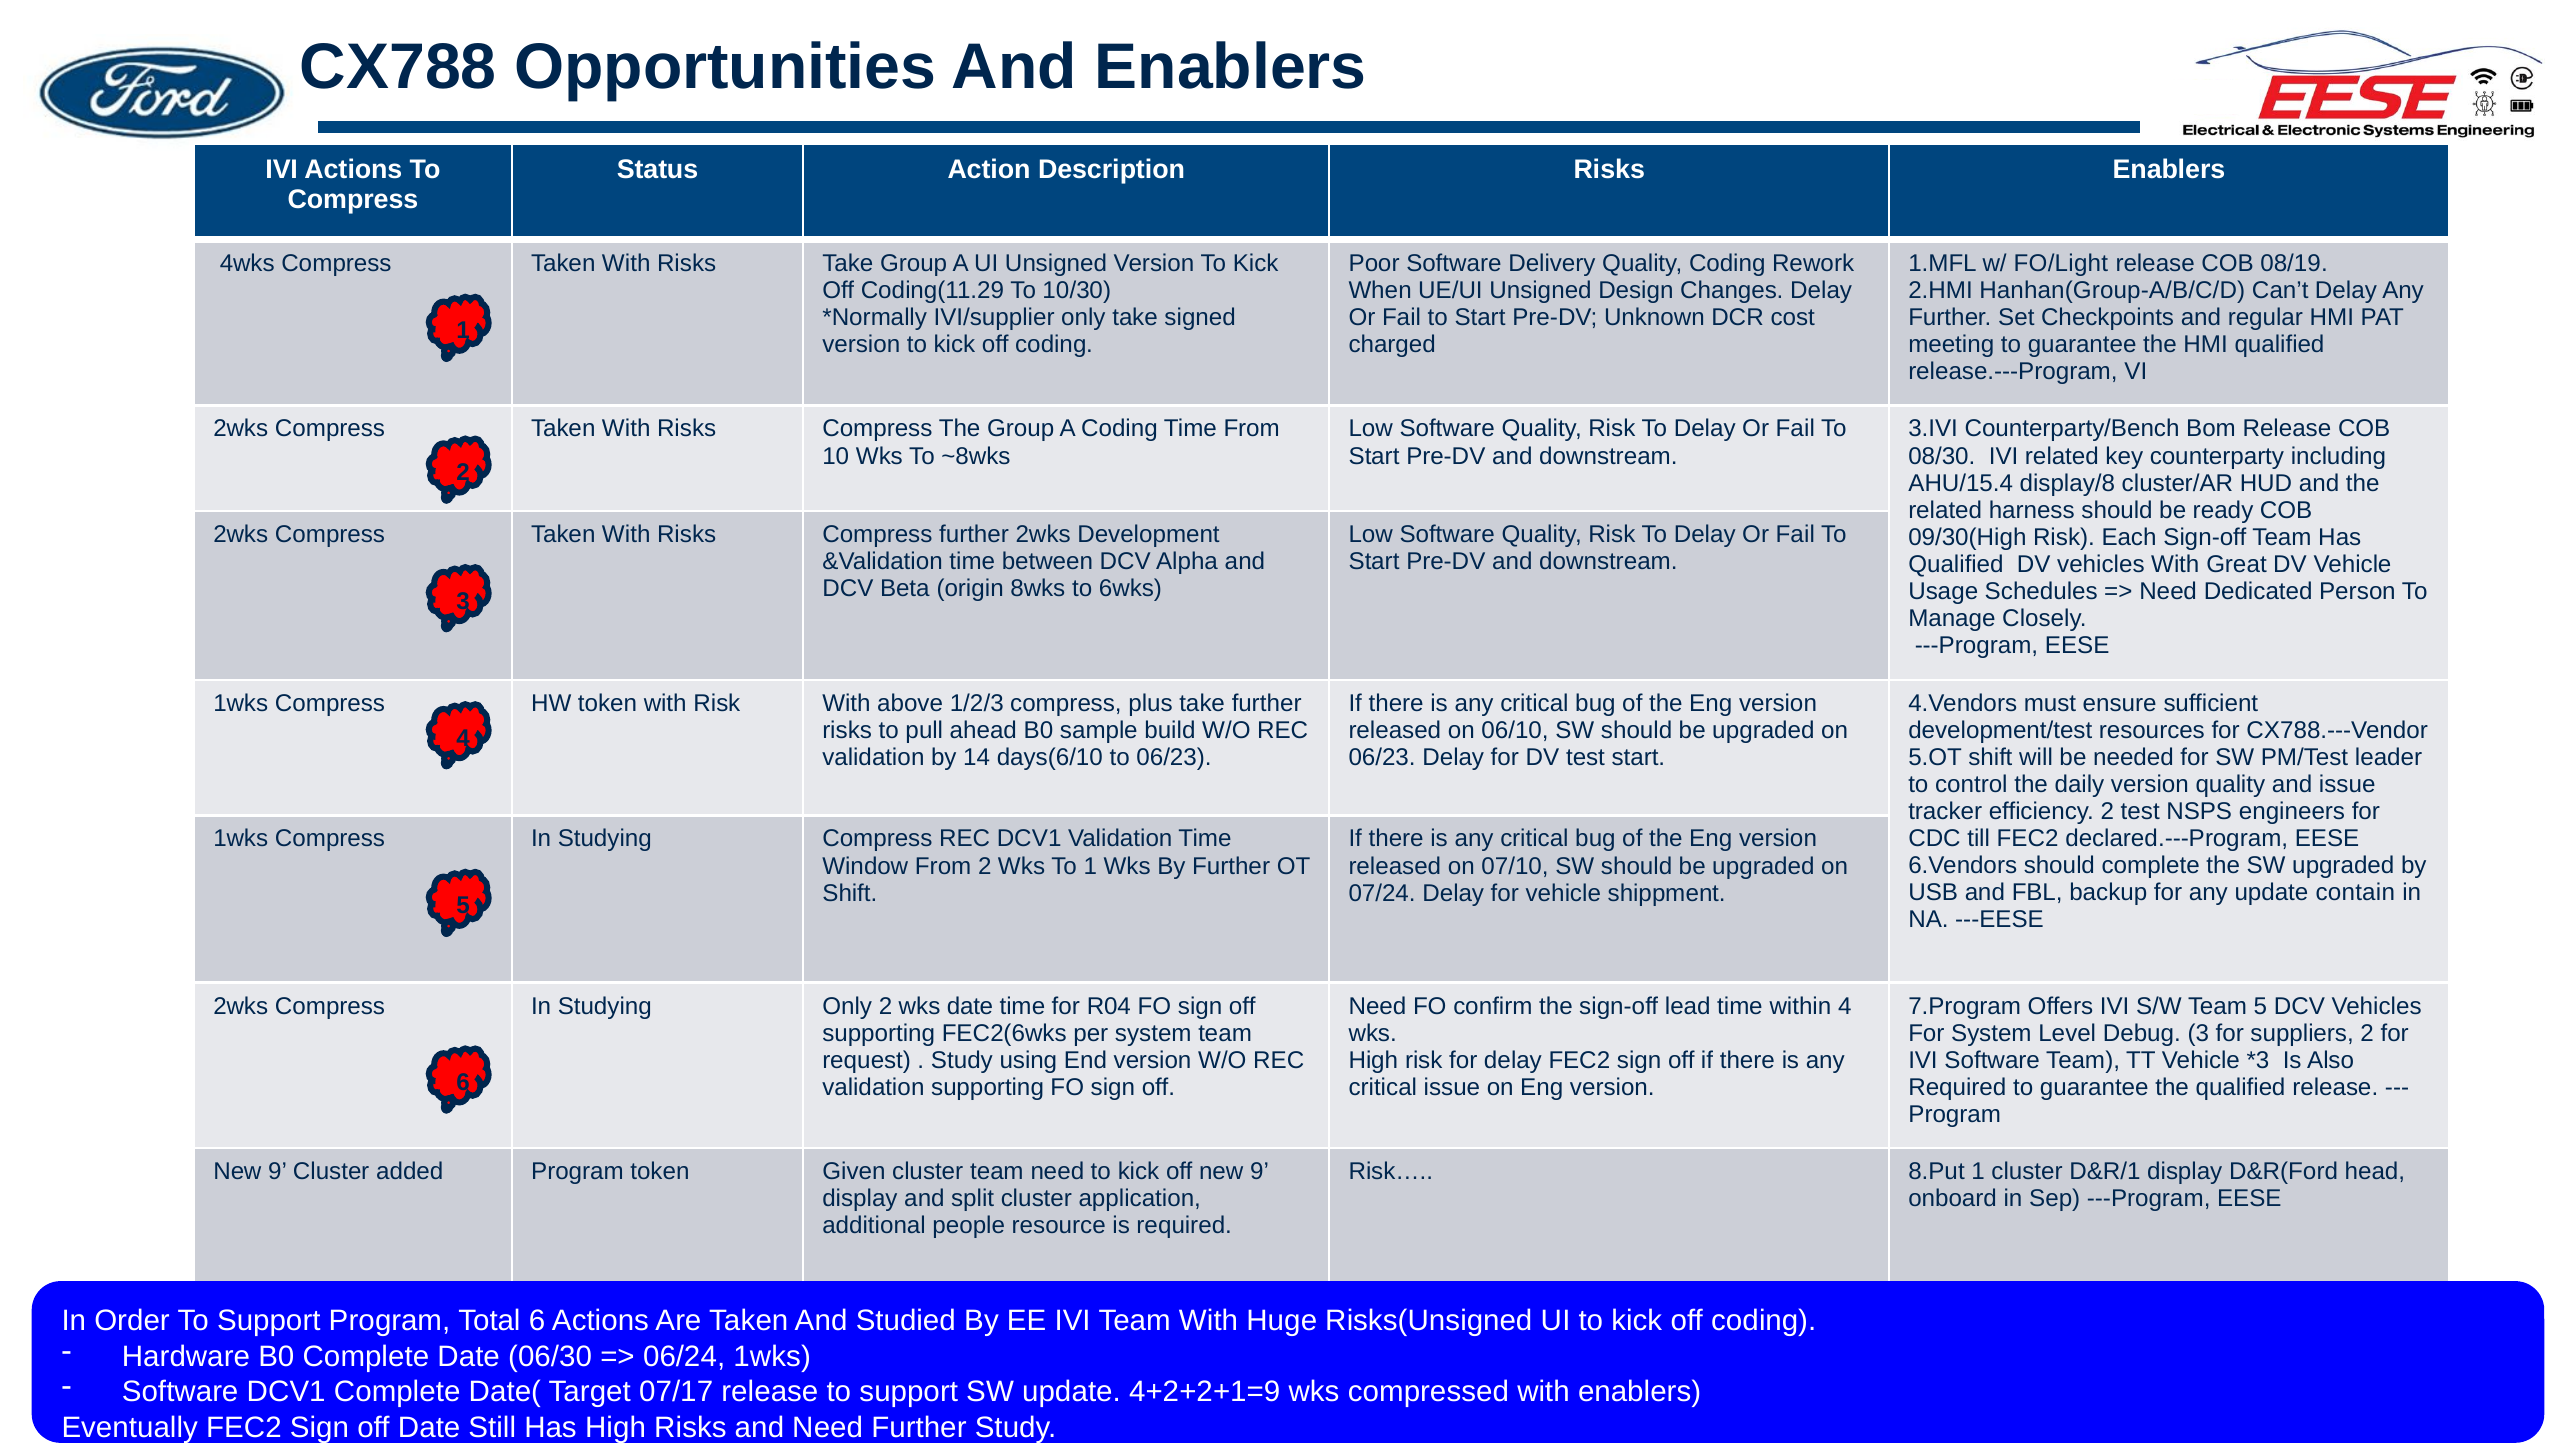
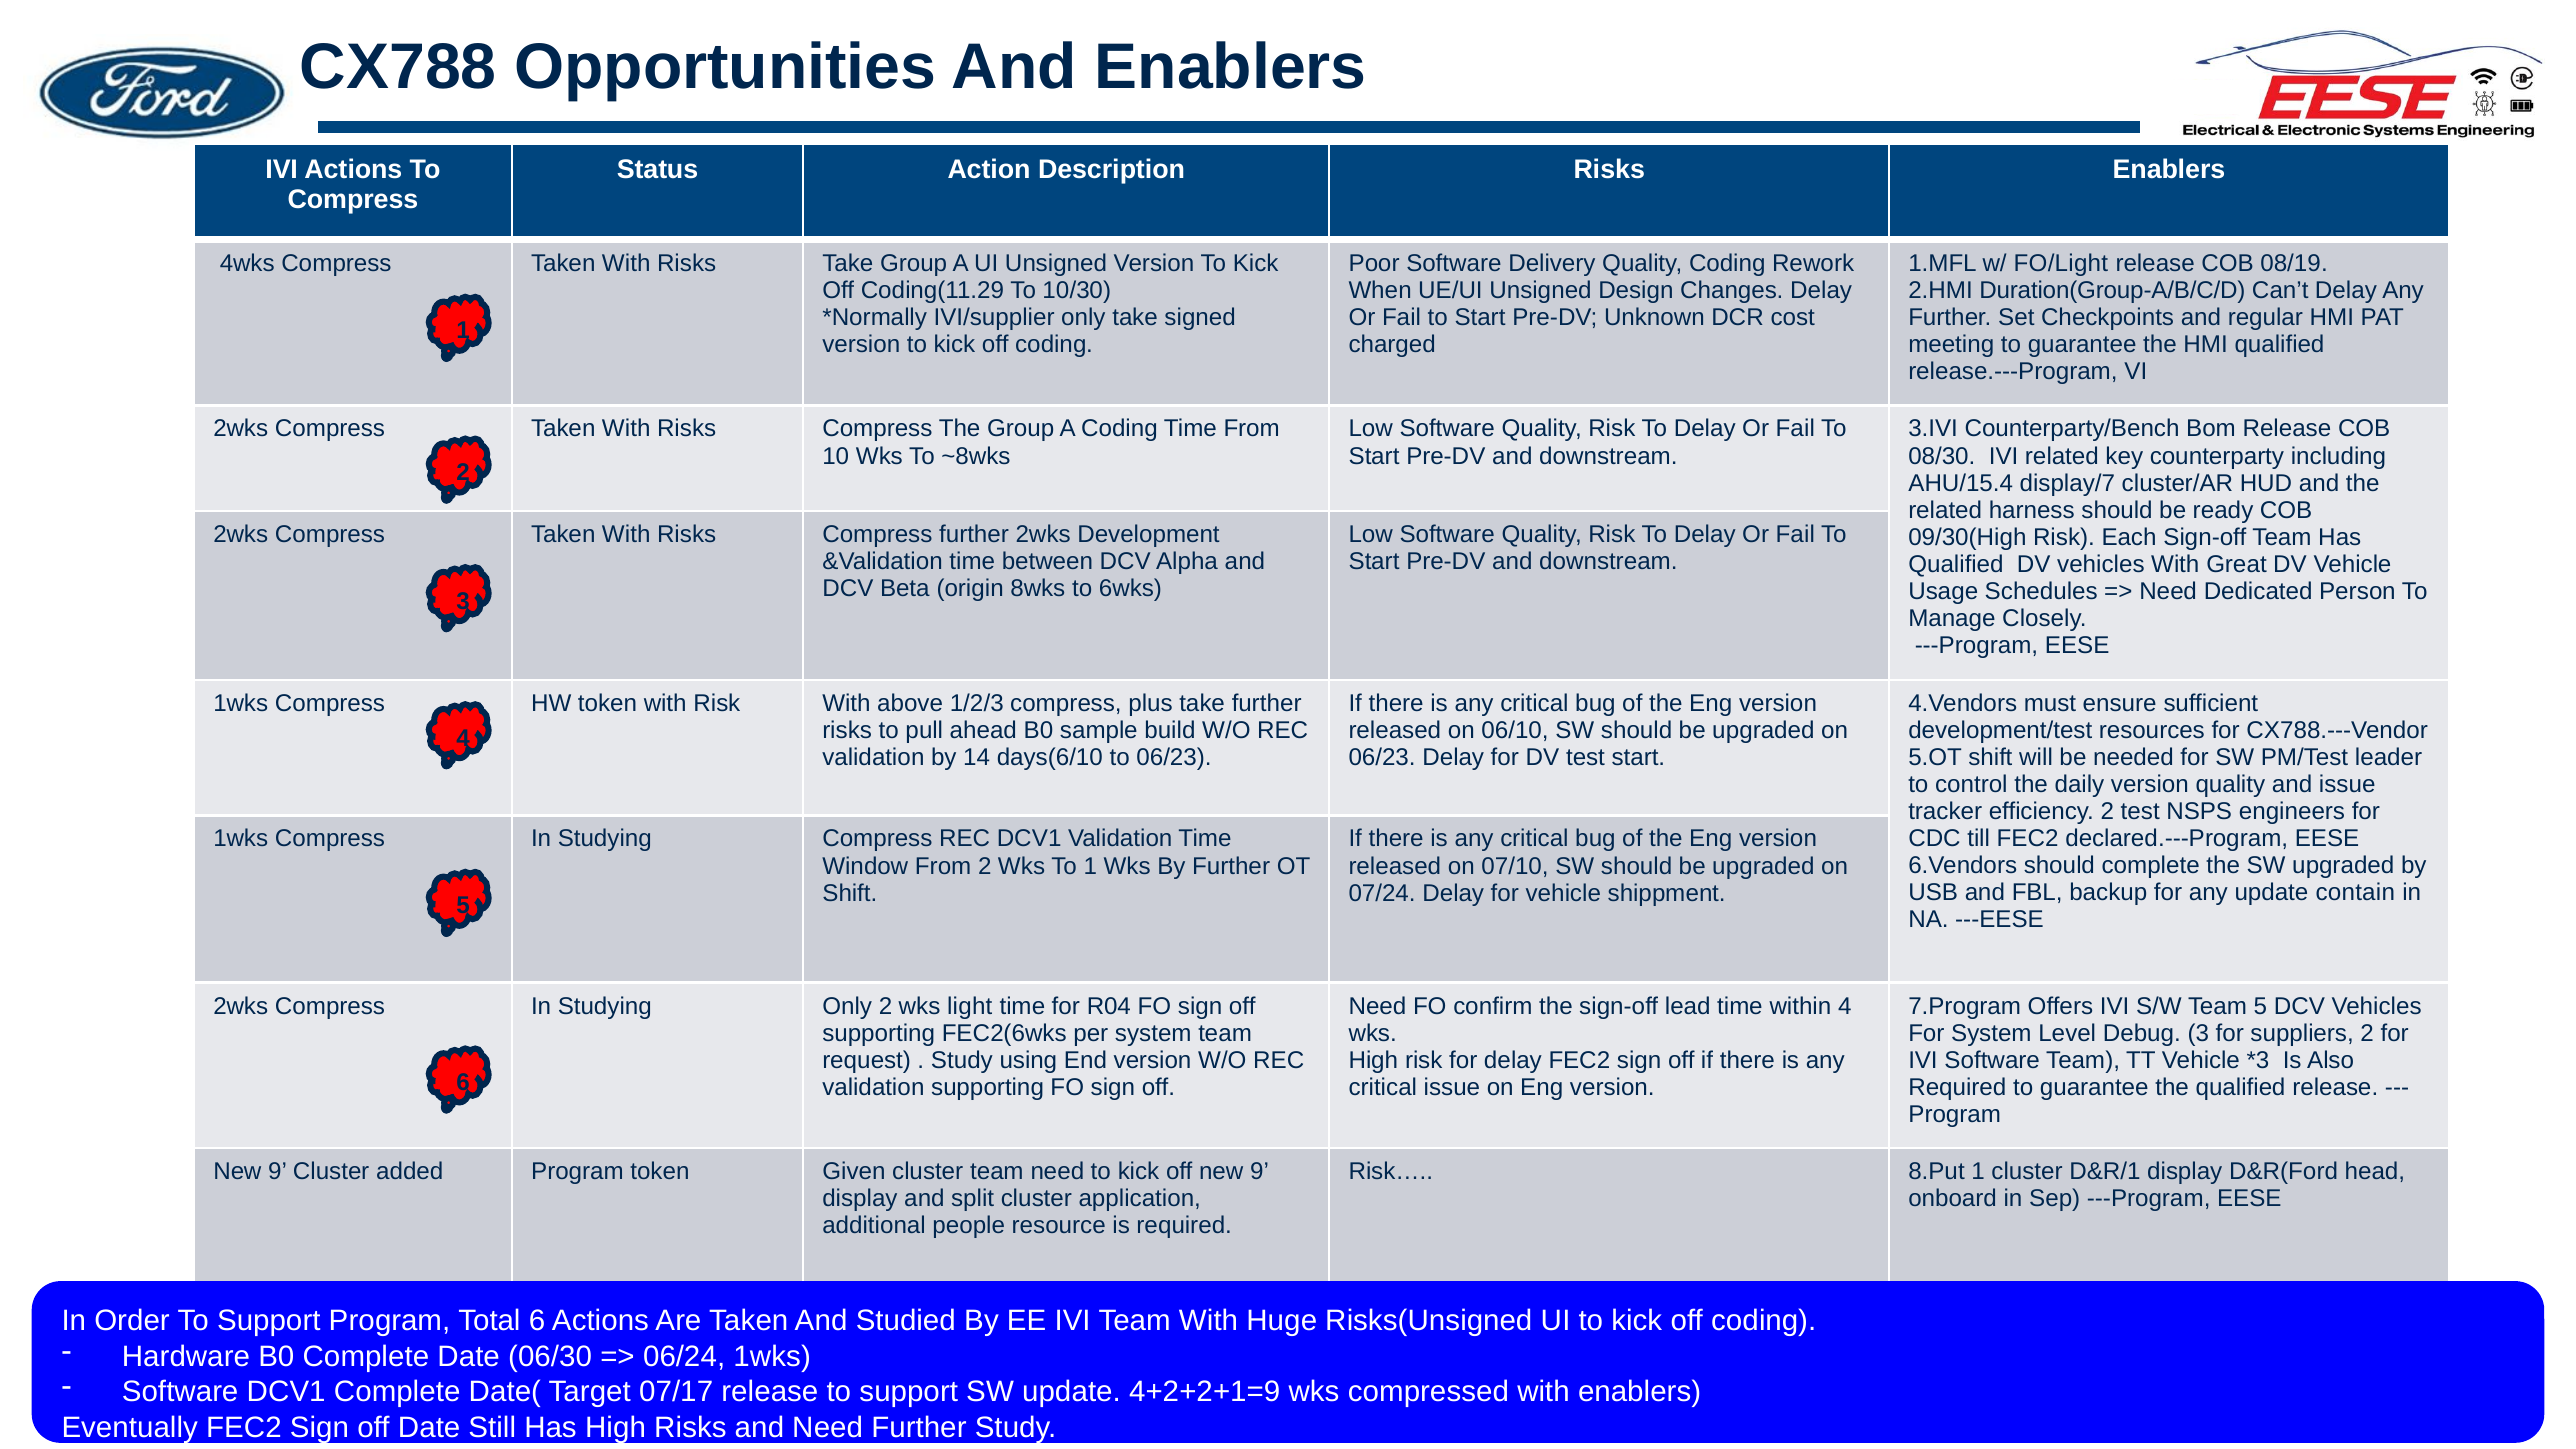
Hanhan(Group-A/B/C/D: Hanhan(Group-A/B/C/D -> Duration(Group-A/B/C/D (2112, 290)
display/8: display/8 -> display/7 (2067, 483)
wks date: date -> light (970, 1006)
